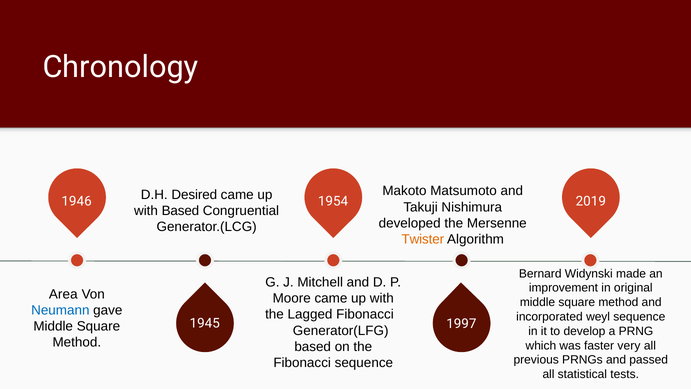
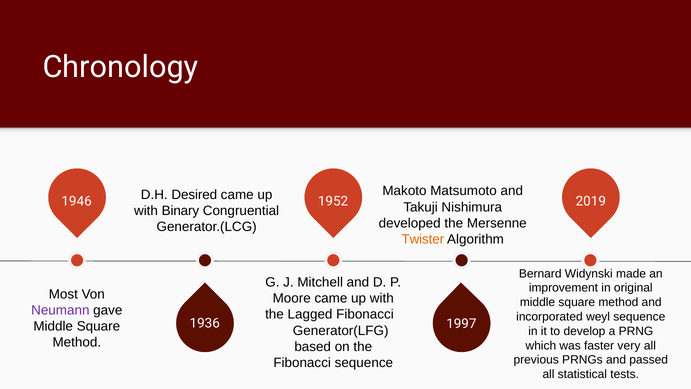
1954: 1954 -> 1952 (333, 201)
with Based: Based -> Binary (180, 211)
Area: Area -> Most (63, 294)
Neumann colour: blue -> purple (60, 310)
1945: 1945 -> 1936 (205, 323)
